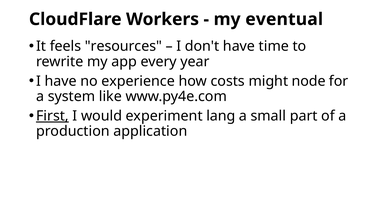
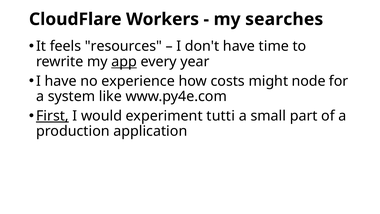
eventual: eventual -> searches (284, 19)
app underline: none -> present (124, 62)
lang: lang -> tutti (221, 116)
